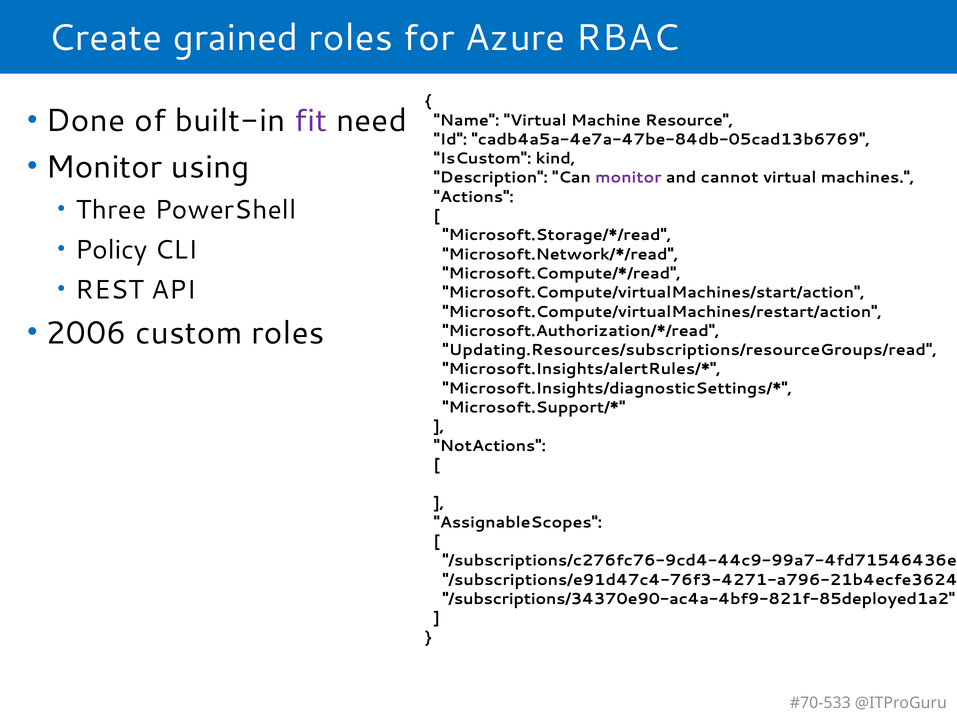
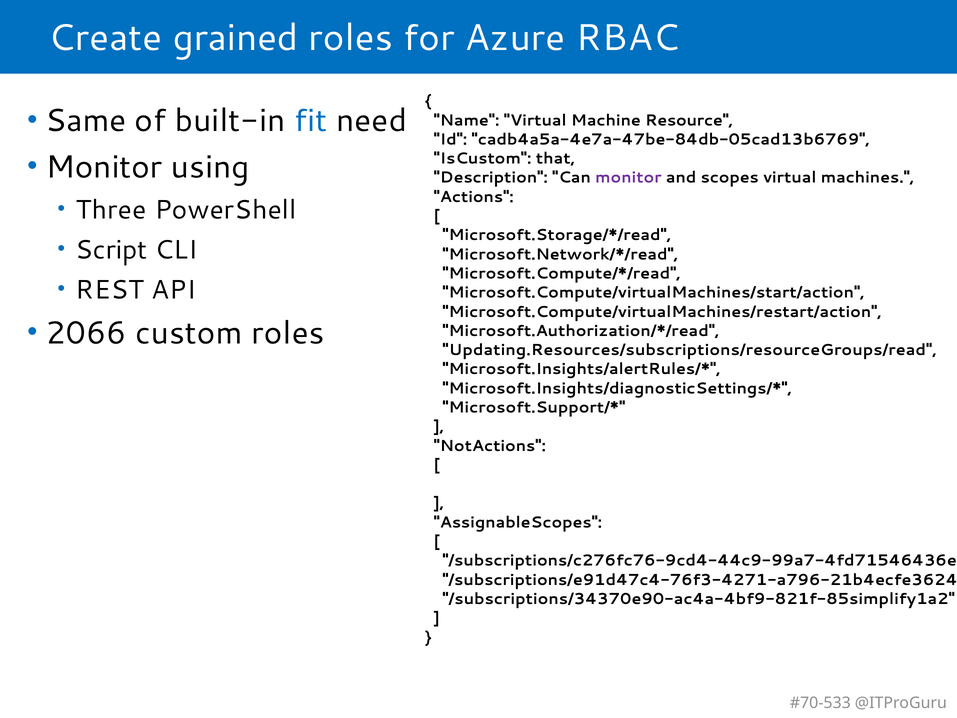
Done: Done -> Same (86, 121)
fit colour: purple -> blue (311, 121)
kind: kind -> that (555, 159)
cannot: cannot -> scopes (730, 178)
Policy: Policy -> Script (111, 250)
2006: 2006 -> 2066 (86, 333)
/subscriptions/34370e90-ac4a-4bf9-821f-85deployed1a2: /subscriptions/34370e90-ac4a-4bf9-821f-85deployed1a2 -> /subscriptions/34370e90-ac4a-4bf9-821f-85simplify1a2 (699, 599)
